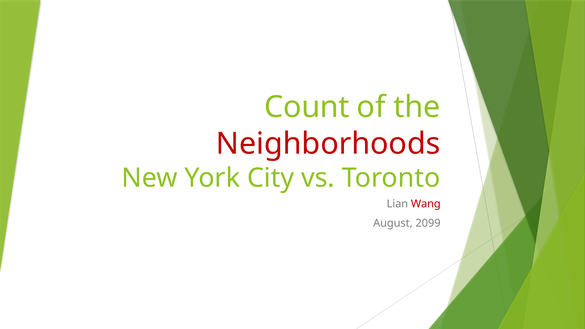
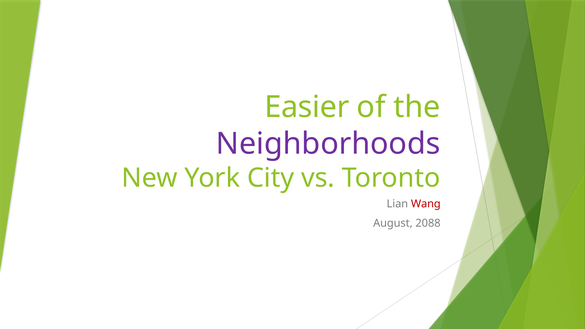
Count: Count -> Easier (307, 107)
Neighborhoods colour: red -> purple (328, 144)
2099: 2099 -> 2088 (428, 223)
